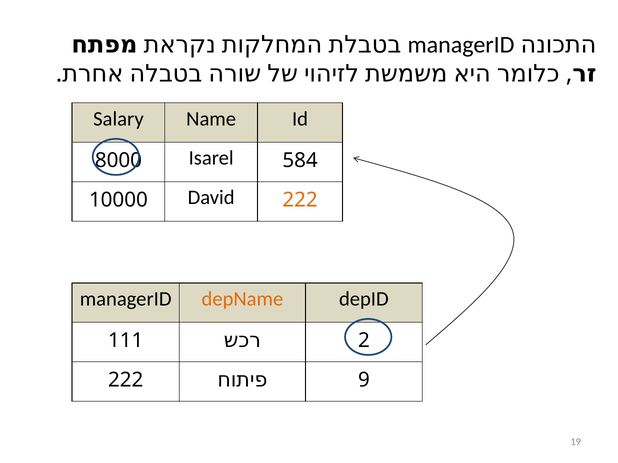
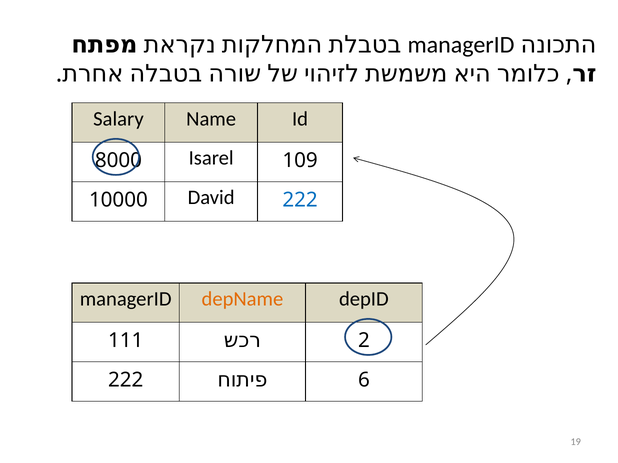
584: 584 -> 109 (300, 161)
222 colour: orange -> blue (300, 200)
9: 9 -> 6 (364, 381)
